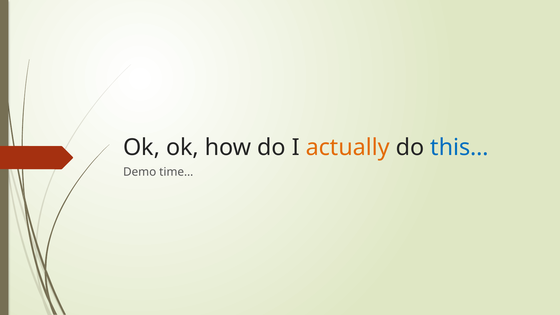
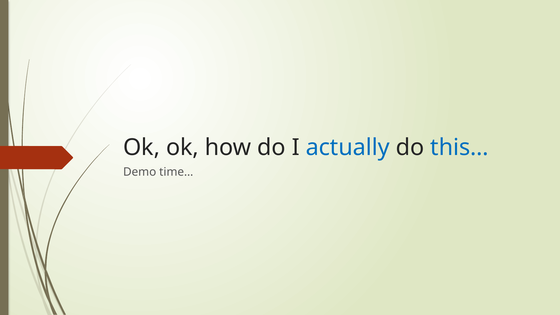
actually colour: orange -> blue (348, 148)
